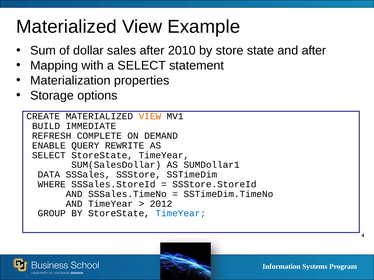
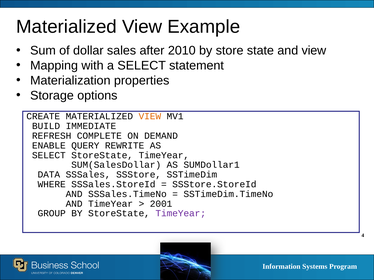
and after: after -> view (314, 51)
2012: 2012 -> 2001 (161, 204)
TimeYear colour: blue -> purple (181, 214)
